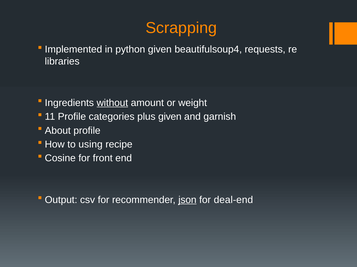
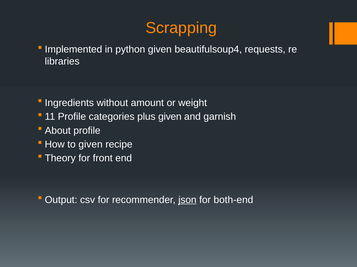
without underline: present -> none (112, 103)
to using: using -> given (91, 145)
Cosine: Cosine -> Theory (60, 159)
deal-end: deal-end -> both-end (233, 200)
